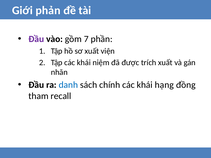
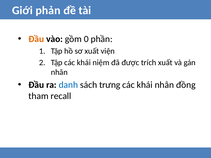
Đầu colour: purple -> orange (36, 39)
7: 7 -> 0 (86, 39)
chính: chính -> trưng (110, 85)
hạng: hạng -> nhân (164, 85)
